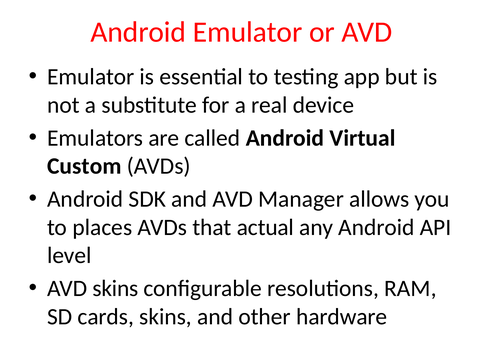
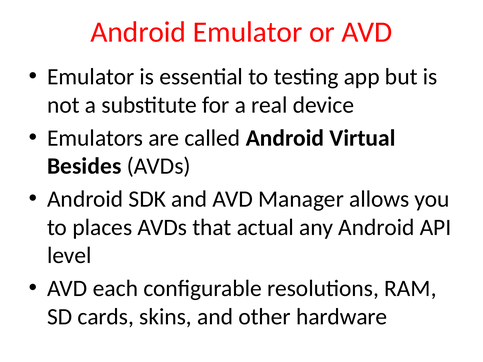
Custom: Custom -> Besides (84, 166)
AVD skins: skins -> each (115, 289)
